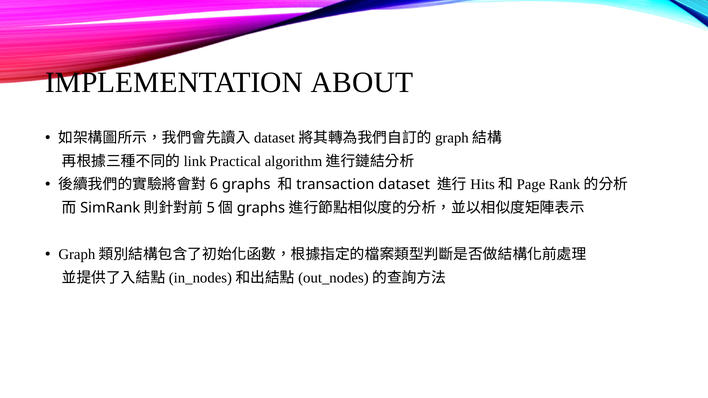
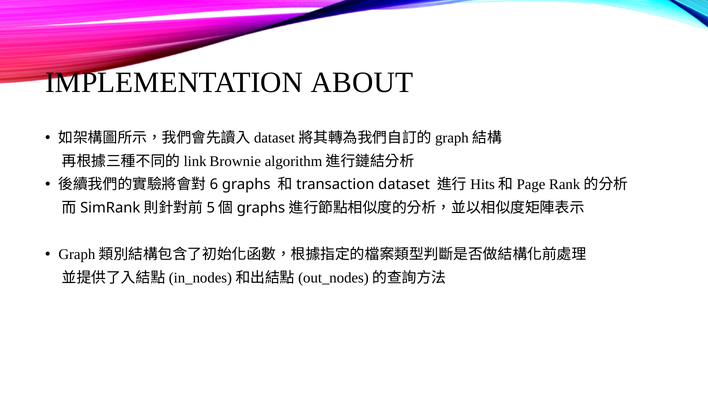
Practical: Practical -> Brownie (235, 161)
